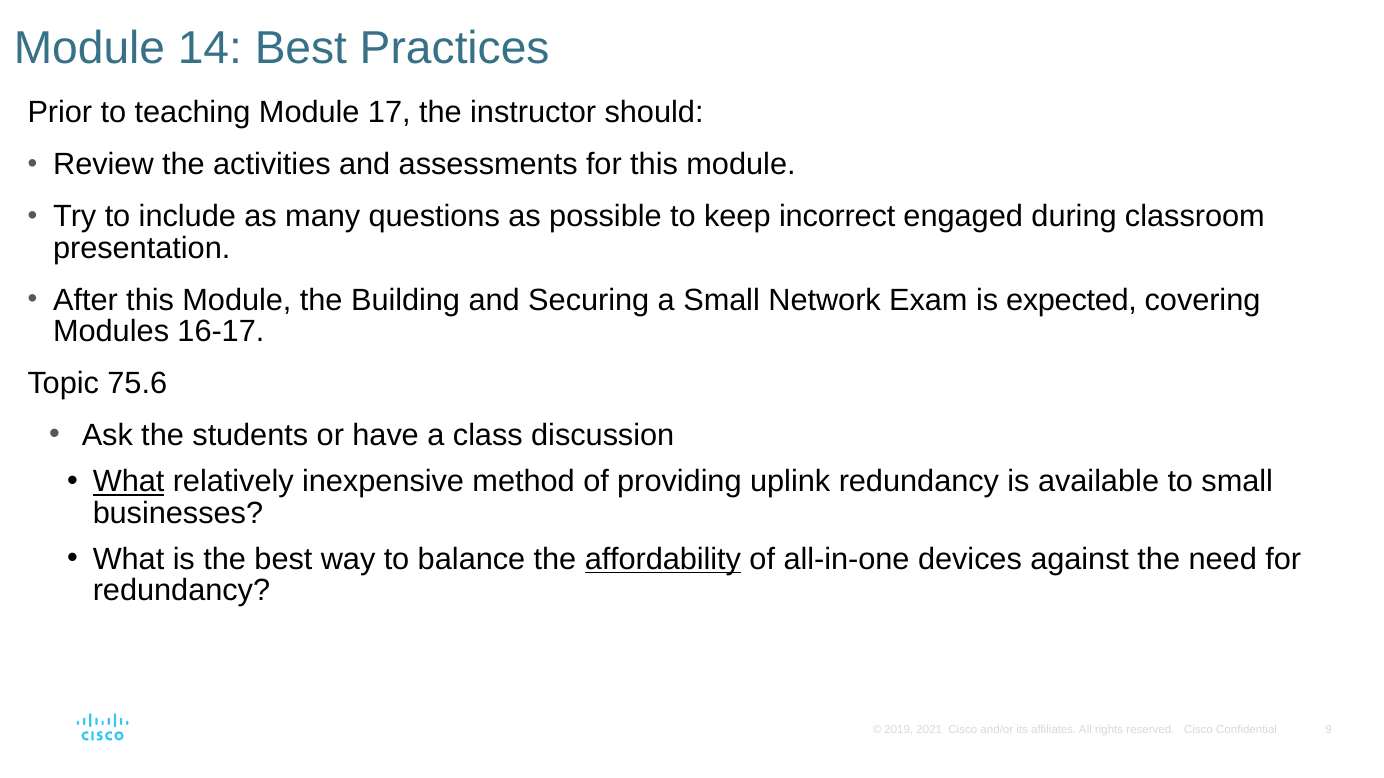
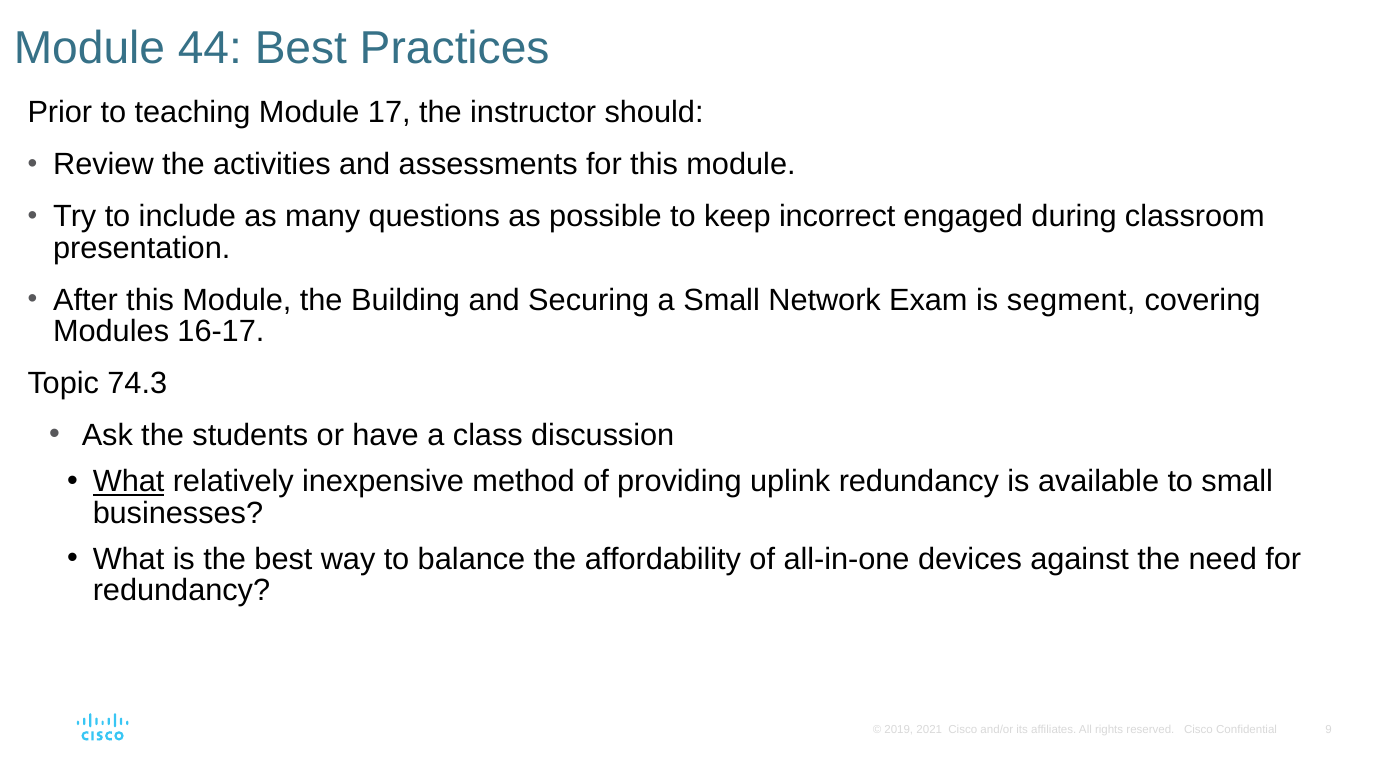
14: 14 -> 44 (210, 49)
expected: expected -> segment (1071, 300)
75.6: 75.6 -> 74.3 (137, 384)
affordability underline: present -> none (663, 560)
